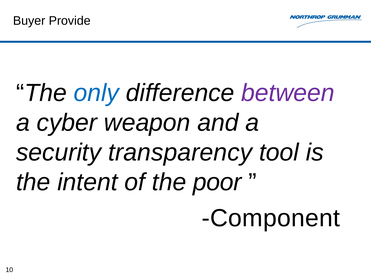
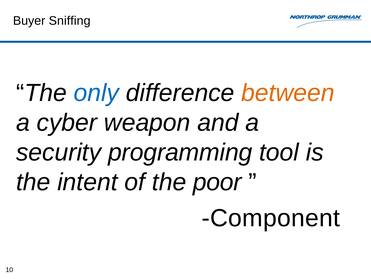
Provide: Provide -> Sniffing (70, 21)
between colour: purple -> orange (288, 93)
transparency: transparency -> programming (180, 152)
